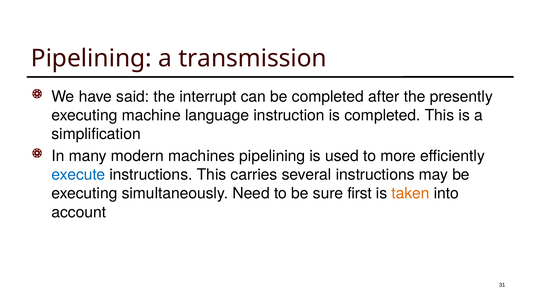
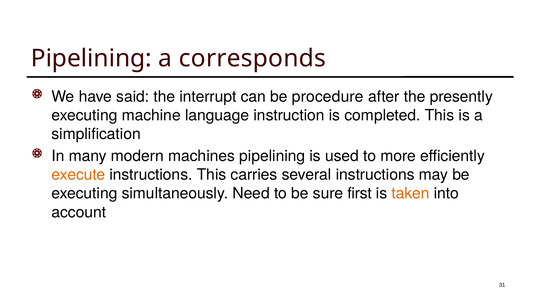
transmission: transmission -> corresponds (252, 59)
be completed: completed -> procedure (328, 97)
execute colour: blue -> orange (78, 175)
